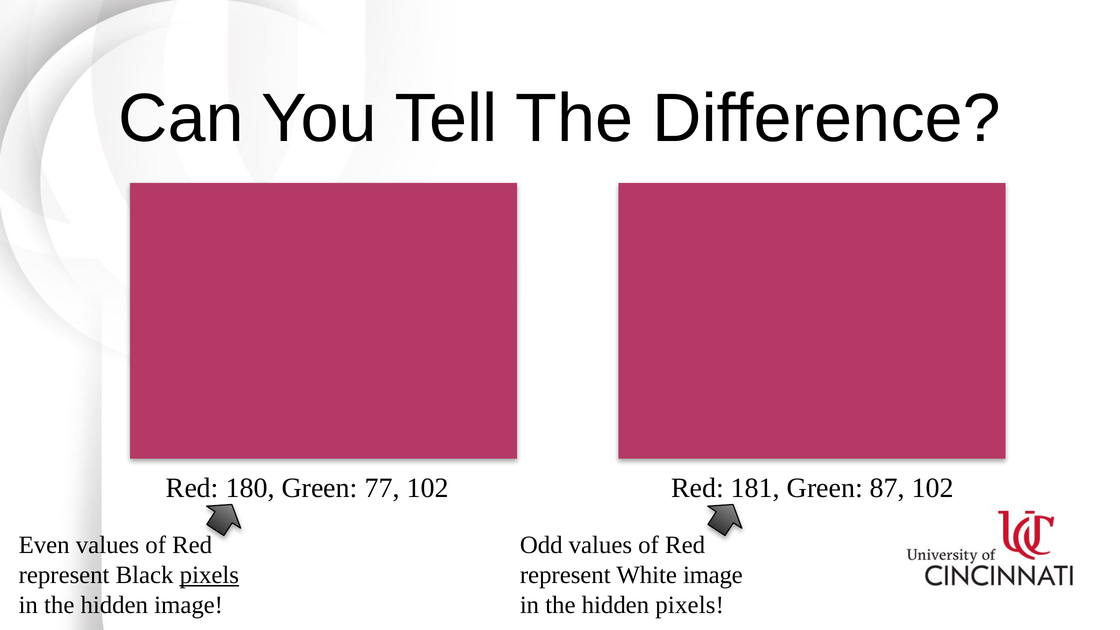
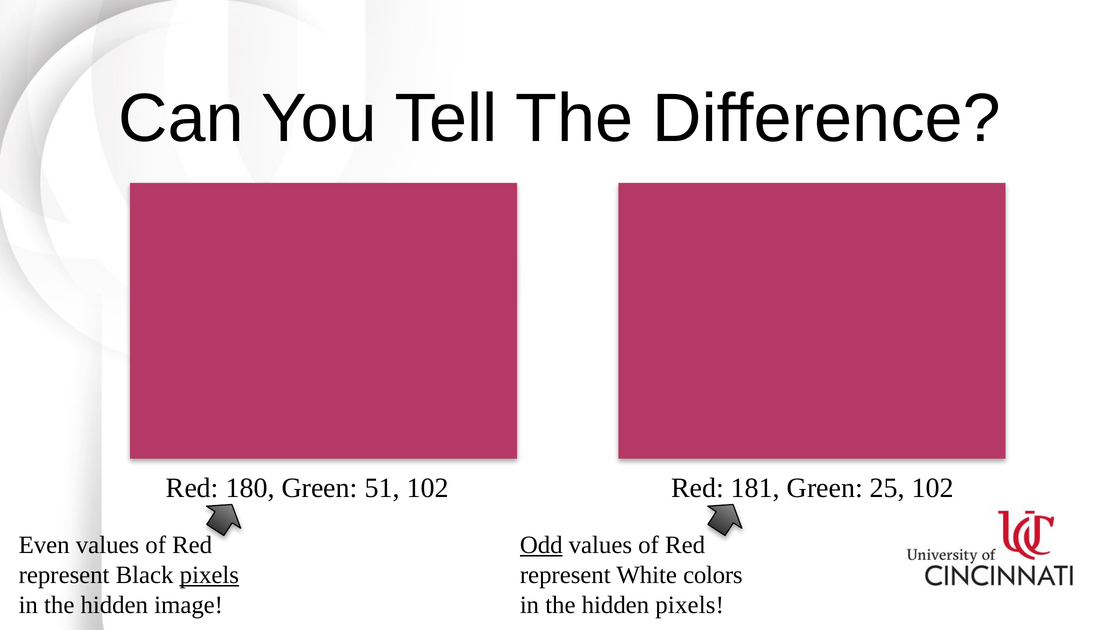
77: 77 -> 51 (382, 488)
87: 87 -> 25 (887, 488)
Odd underline: none -> present (541, 545)
White image: image -> colors (713, 575)
